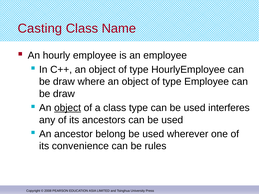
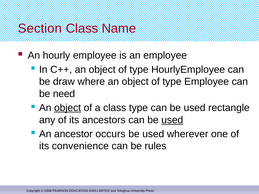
Casting: Casting -> Section (40, 29)
draw: draw -> need (64, 94)
interferes: interferes -> rectangle (229, 108)
used underline: none -> present (172, 120)
belong: belong -> occurs (110, 134)
